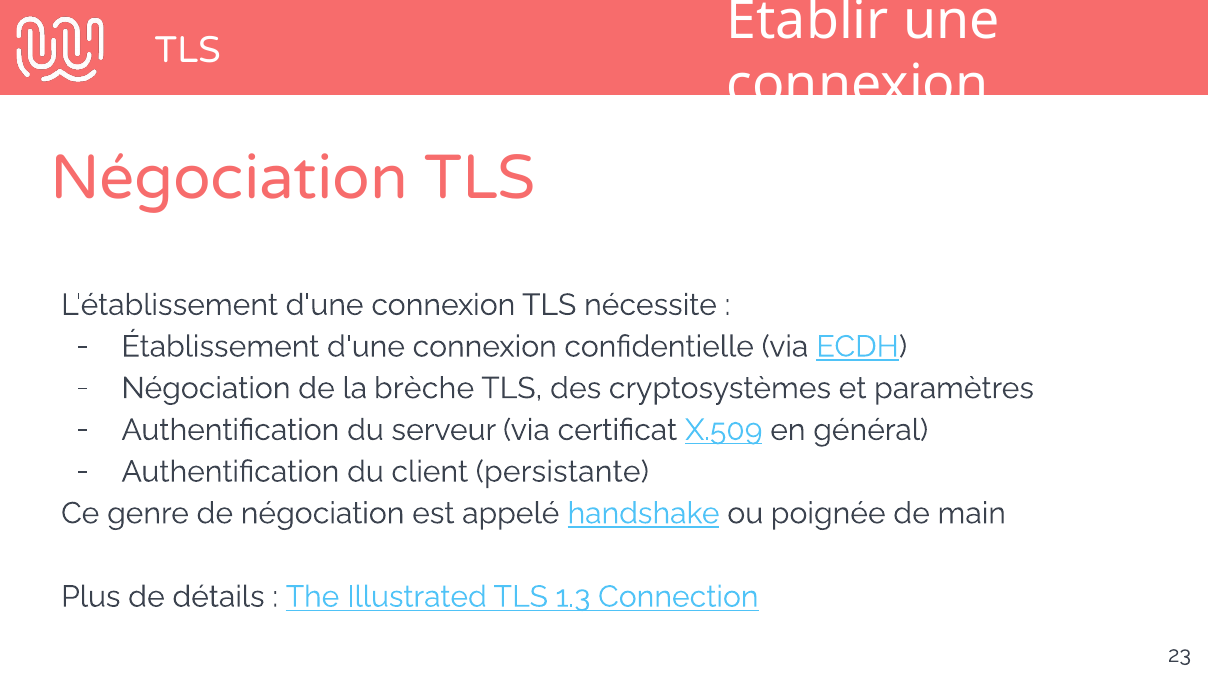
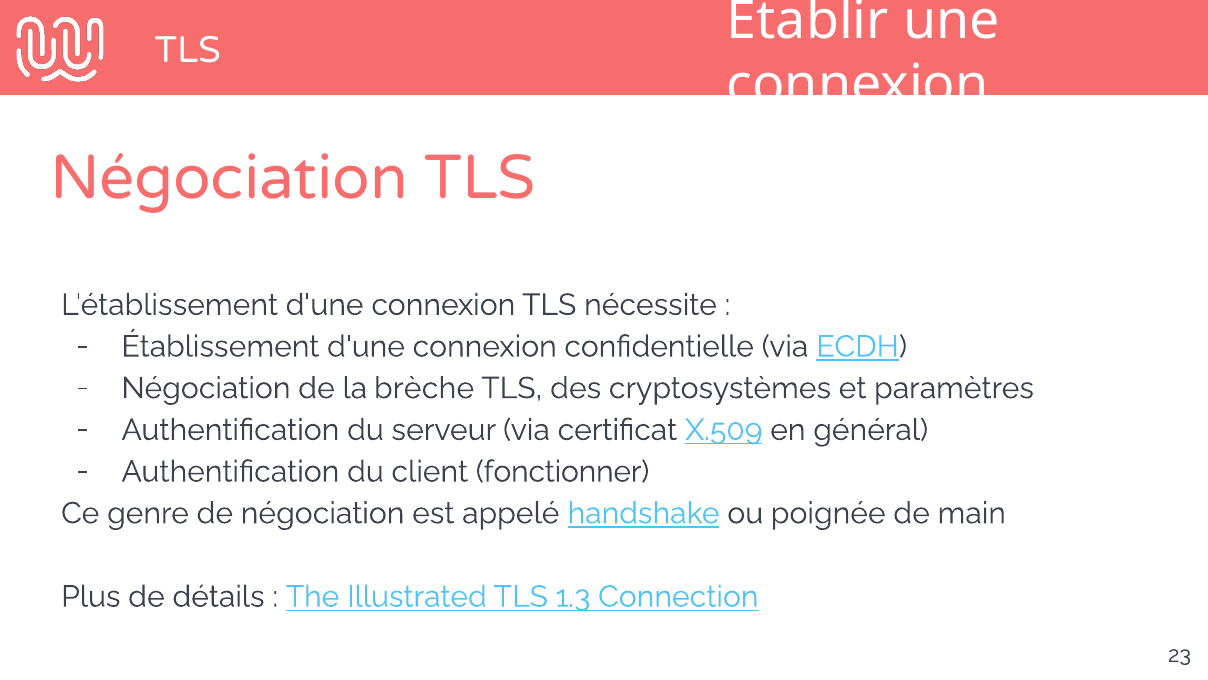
persistante: persistante -> fonctionner (563, 471)
